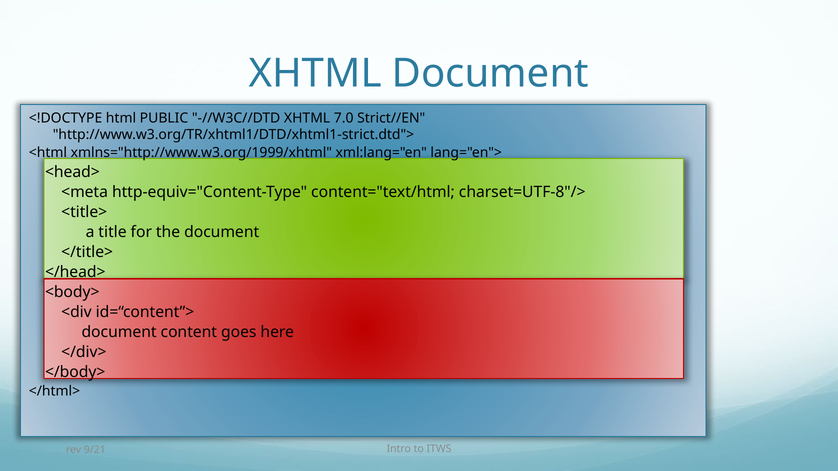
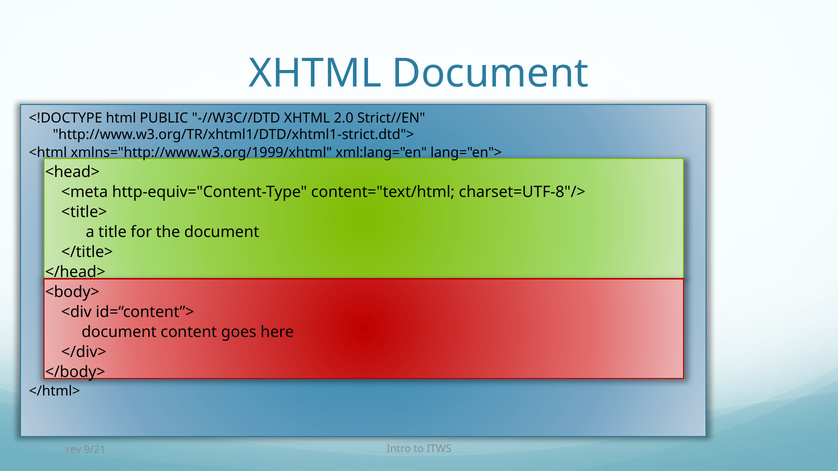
7.0: 7.0 -> 2.0 (344, 118)
